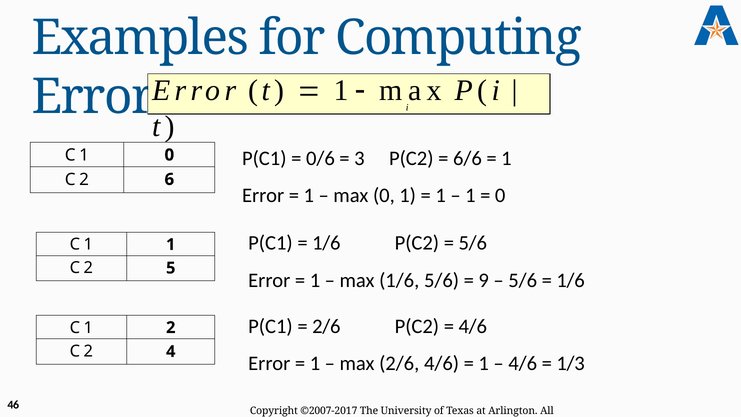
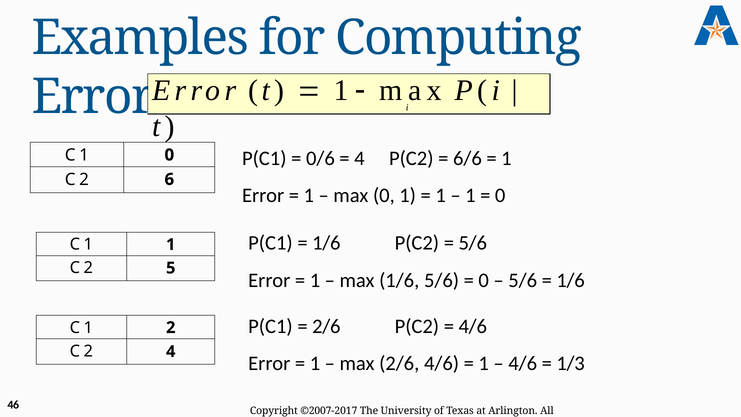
3: 3 -> 4 (359, 158)
9: 9 -> 0 (484, 280)
